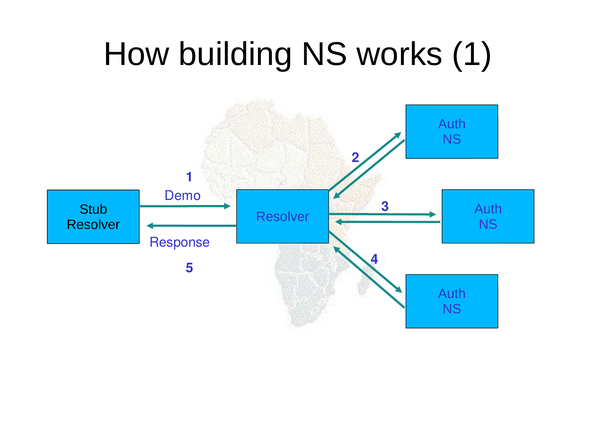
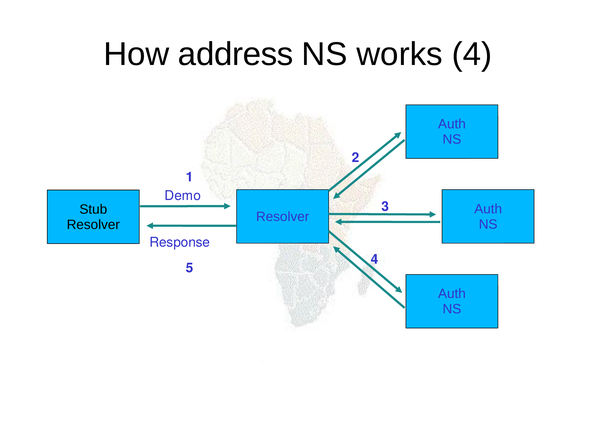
building: building -> address (236, 54)
works 1: 1 -> 4 (472, 54)
